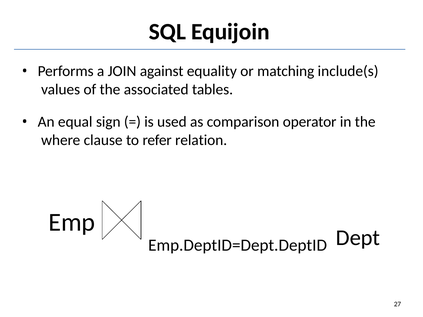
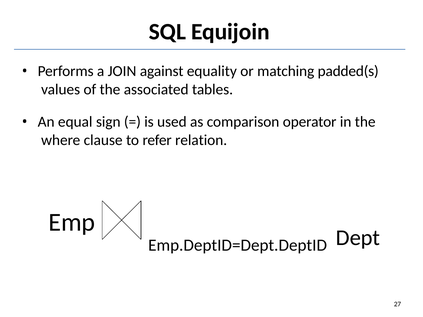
include(s: include(s -> padded(s (348, 71)
